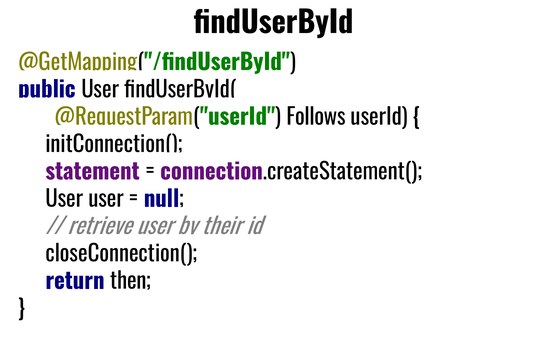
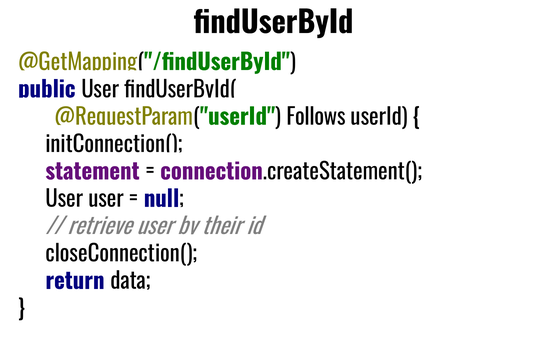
then: then -> data (131, 281)
